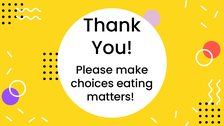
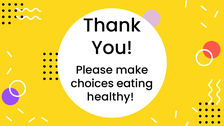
matters: matters -> healthy (110, 97)
